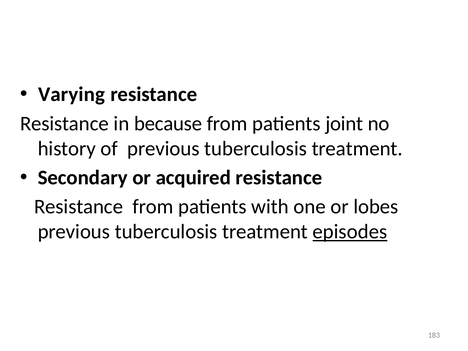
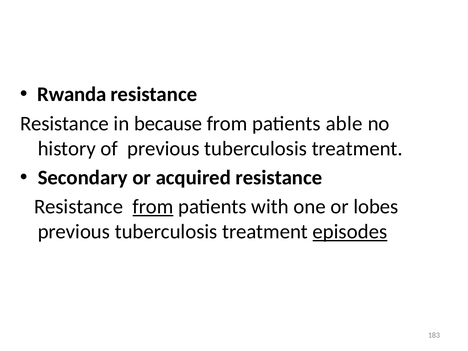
Varying: Varying -> Rwanda (72, 94)
joint: joint -> able (344, 124)
from underline: none -> present (153, 207)
